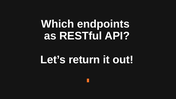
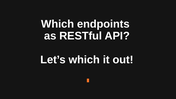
Let’s return: return -> which (84, 60)
